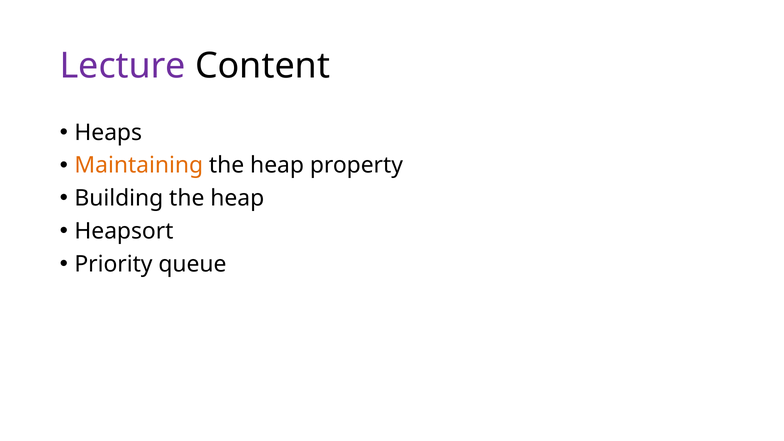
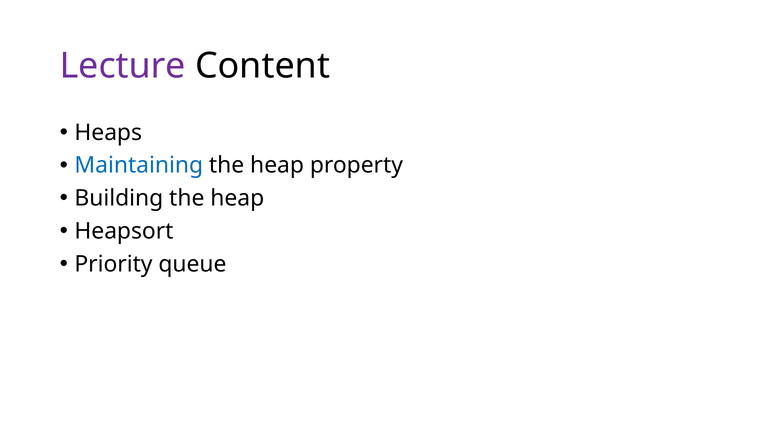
Maintaining colour: orange -> blue (139, 165)
